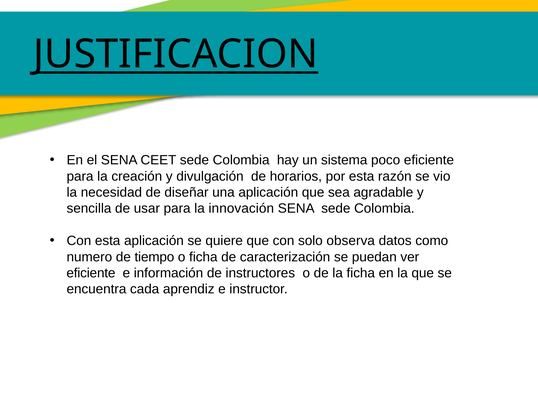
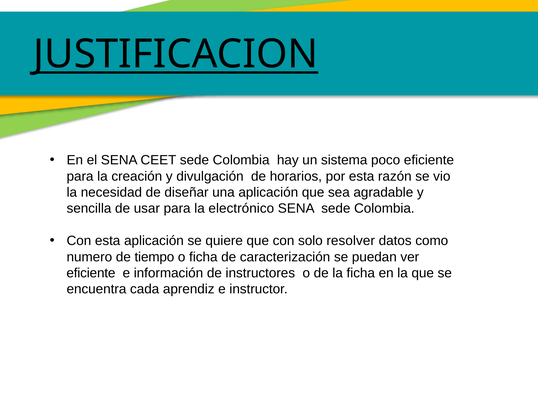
innovación: innovación -> electrónico (241, 209)
observa: observa -> resolver (351, 241)
